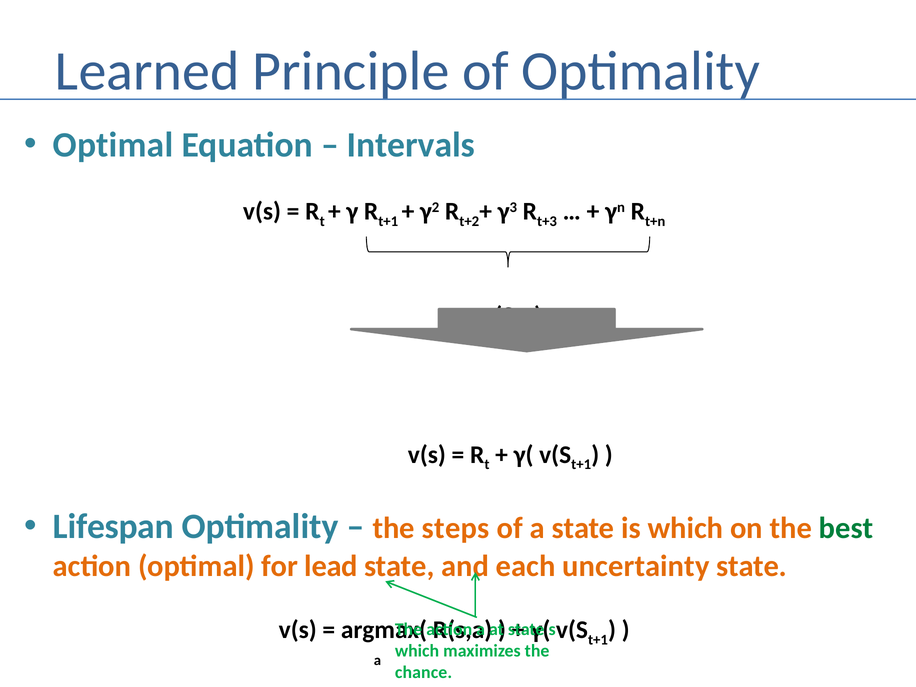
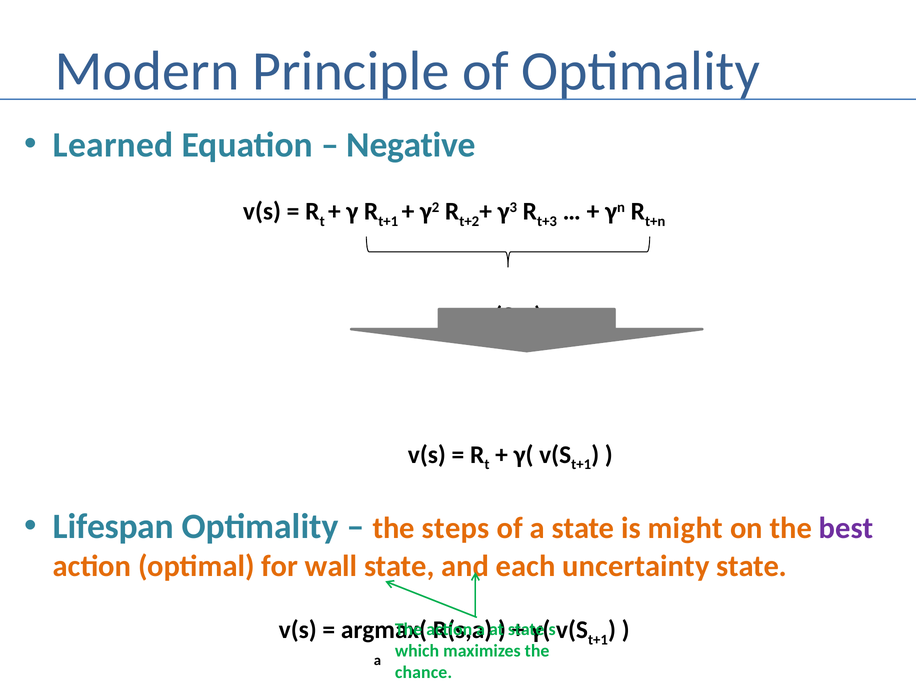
Learned: Learned -> Modern (147, 71)
Optimal: Optimal -> Learned (113, 145)
Intervals: Intervals -> Negative (411, 145)
is which: which -> might (685, 528)
best colour: green -> purple (846, 528)
lead: lead -> wall (331, 566)
